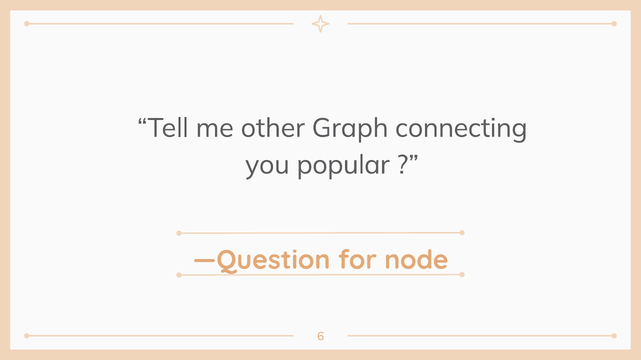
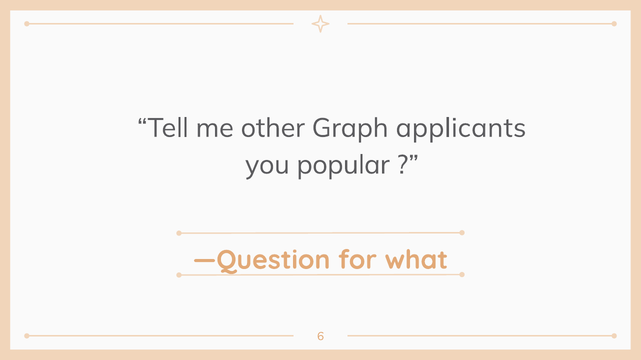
connecting: connecting -> applicants (461, 128)
node: node -> what (416, 260)
